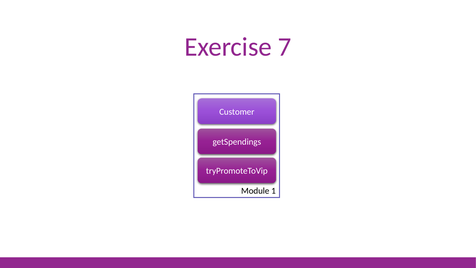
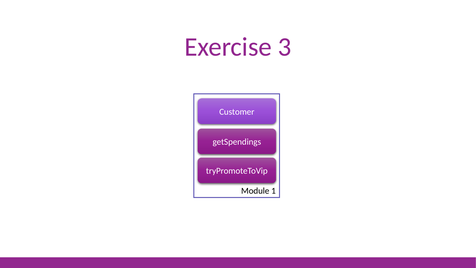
7: 7 -> 3 (285, 47)
